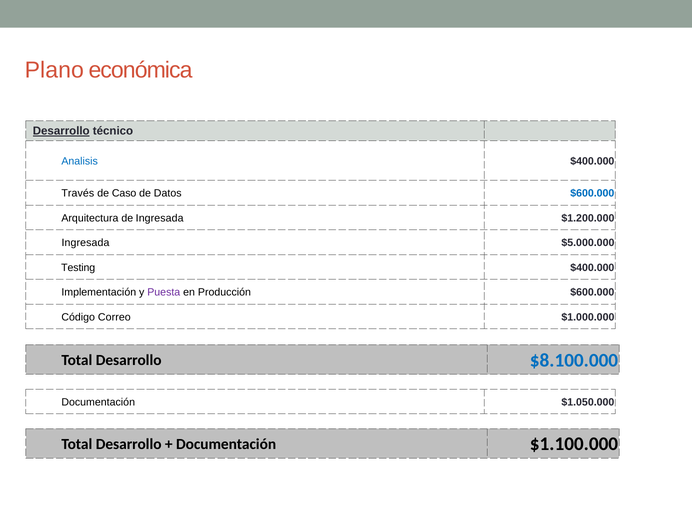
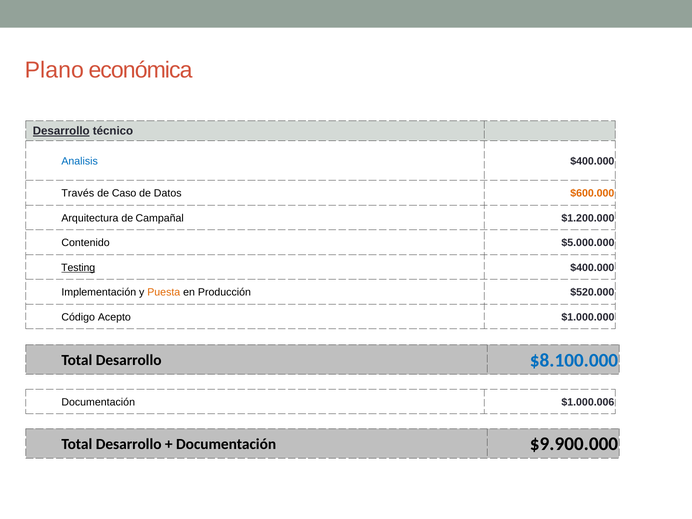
$600.000 colour: blue -> orange (592, 193)
de Ingresada: Ingresada -> Campañal (160, 218)
Ingresada: Ingresada -> Contenido (86, 243)
Testing underline: none -> present (78, 268)
Puesta colour: purple -> orange (164, 292)
Producción $600.000: $600.000 -> $520.000 (592, 292)
Correo: Correo -> Acepto (114, 317)
$1.050.000: $1.050.000 -> $1.000.006 (588, 402)
$1.100.000: $1.100.000 -> $9.900.000 (574, 444)
